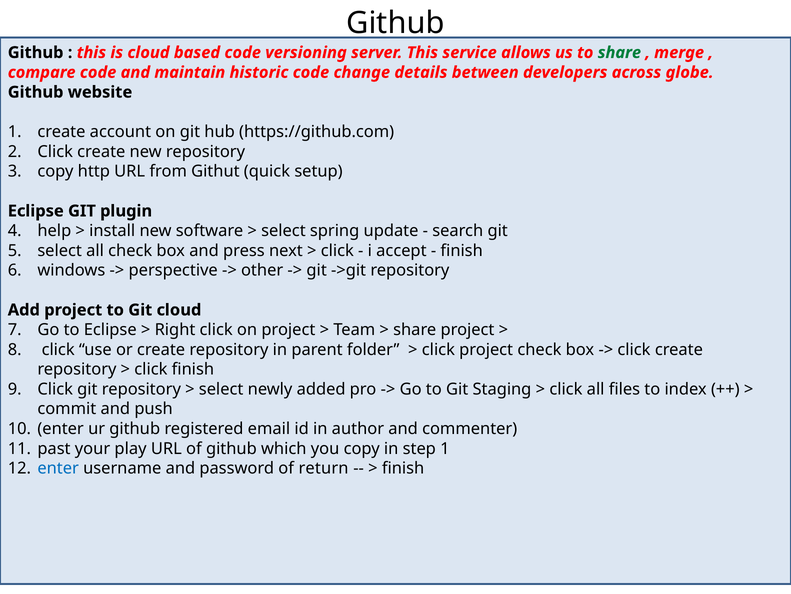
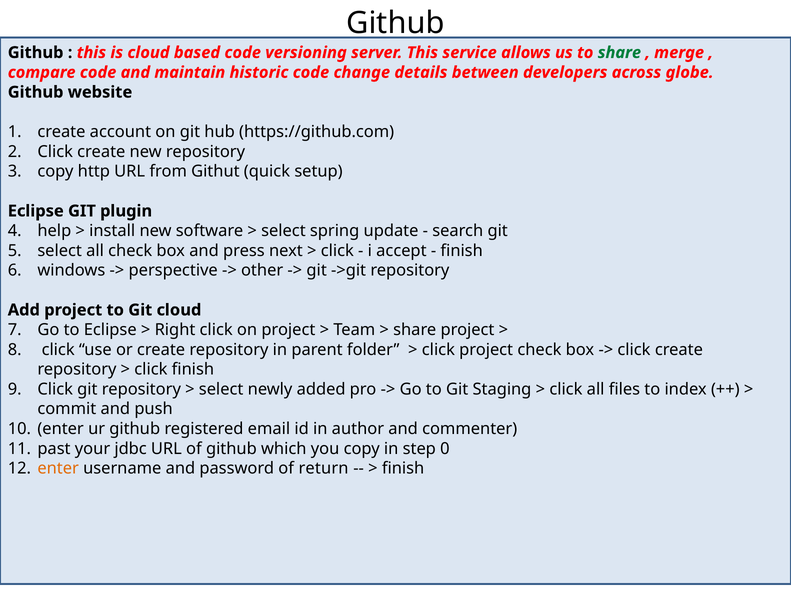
play: play -> jdbc (131, 448)
step 1: 1 -> 0 (445, 448)
enter colour: blue -> orange (58, 468)
